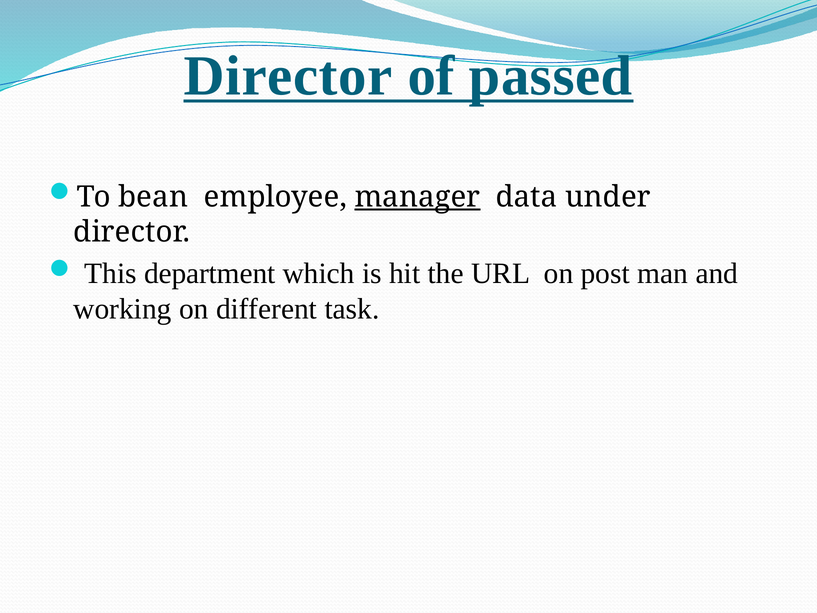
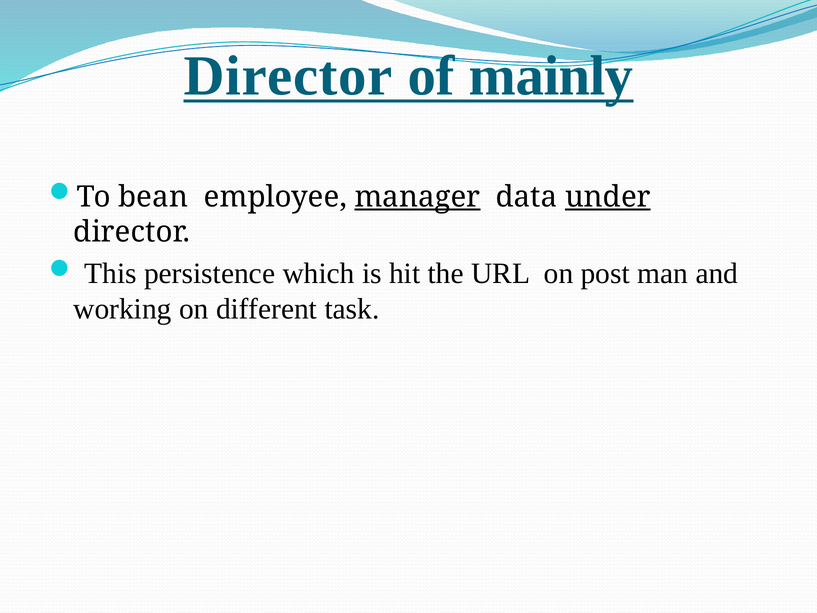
passed: passed -> mainly (551, 76)
under underline: none -> present (608, 197)
department: department -> persistence (210, 273)
